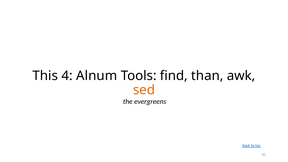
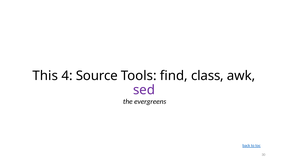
Alnum: Alnum -> Source (97, 76)
than: than -> class (207, 76)
sed colour: orange -> purple (144, 90)
